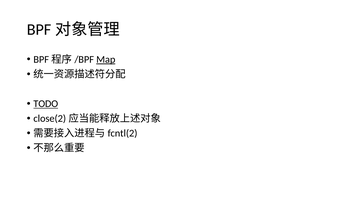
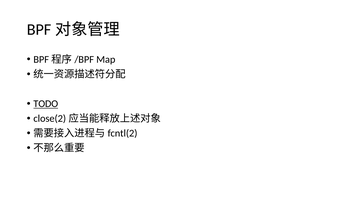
Map underline: present -> none (106, 60)
